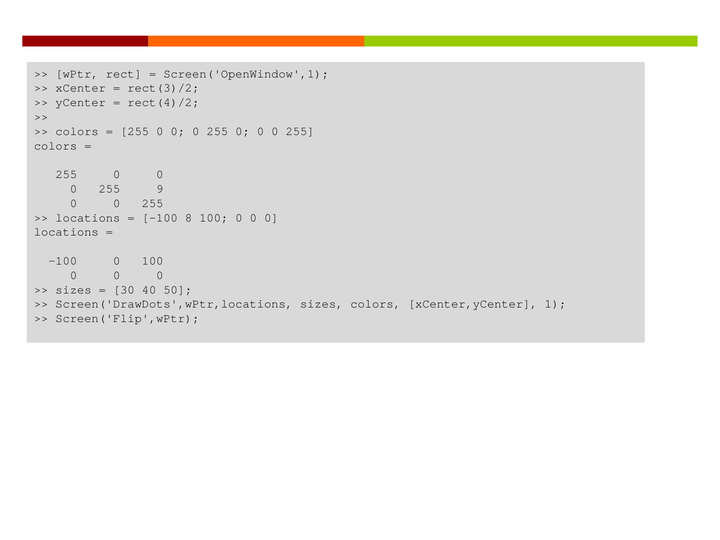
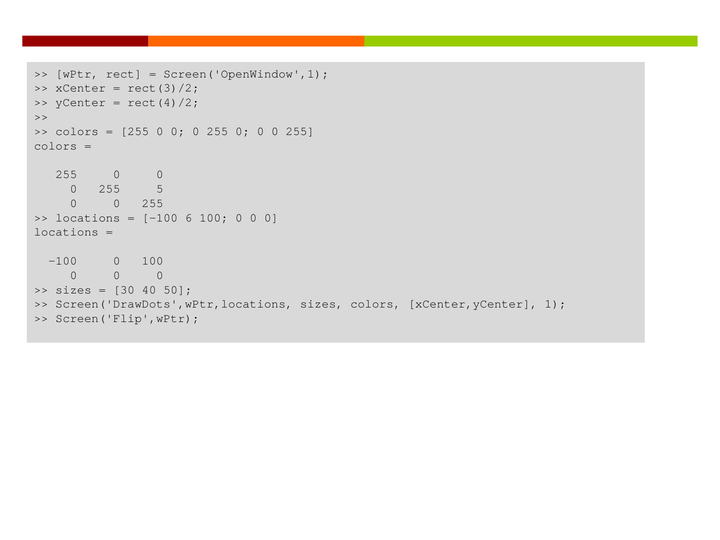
9: 9 -> 5 (160, 189)
8: 8 -> 6 (189, 218)
